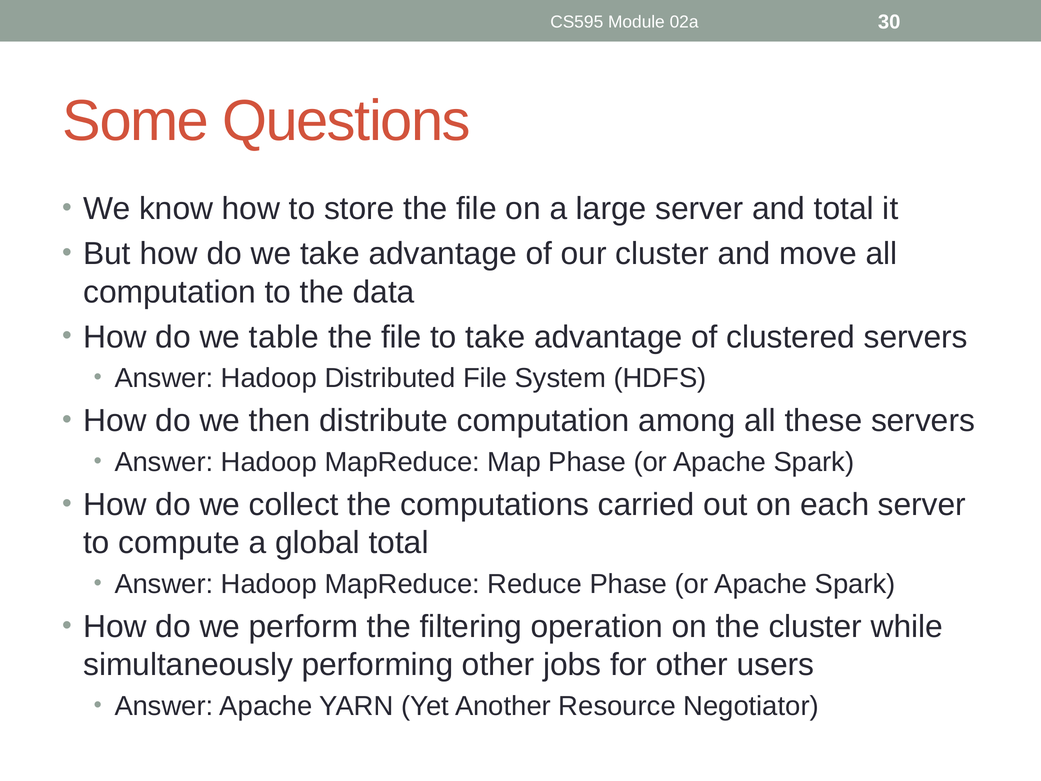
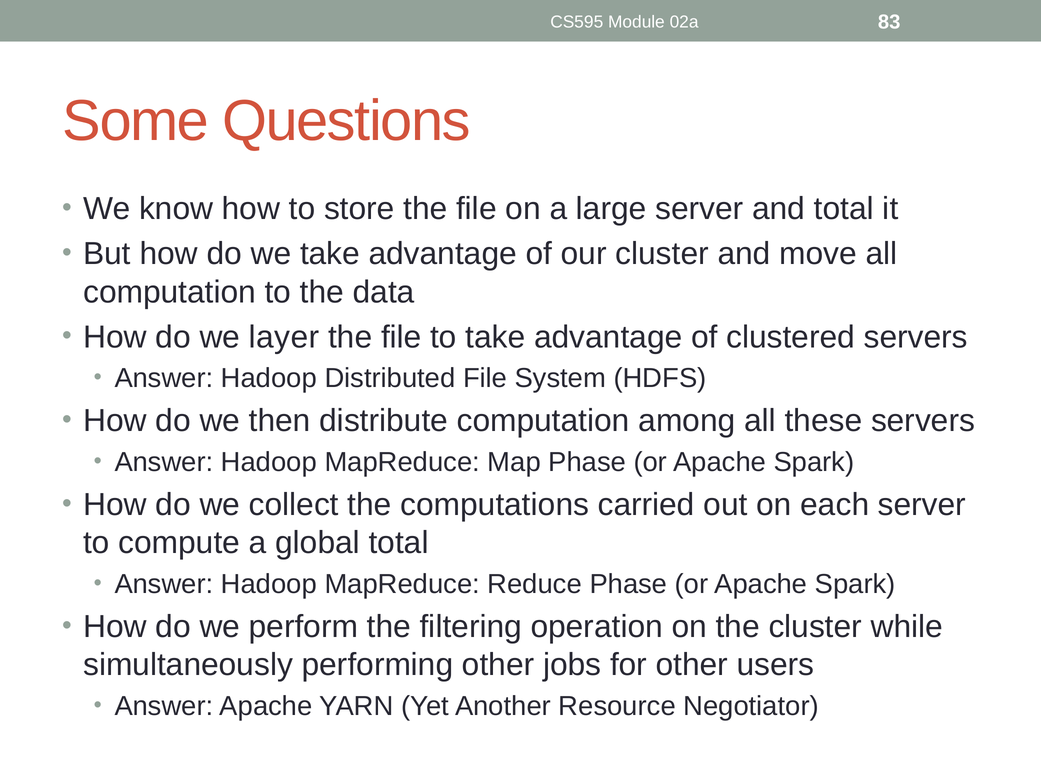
30: 30 -> 83 (889, 22)
table: table -> layer (284, 337)
